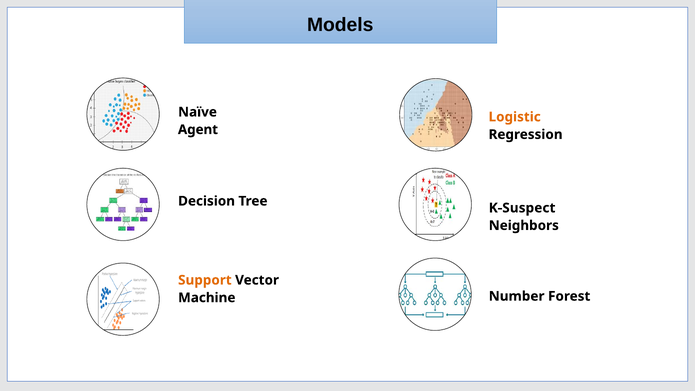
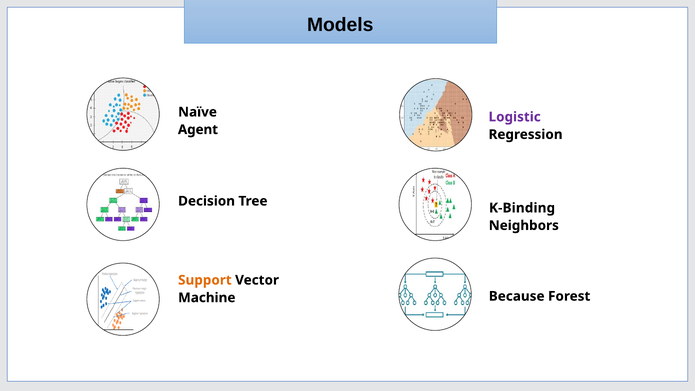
Logistic colour: orange -> purple (515, 117)
K-Suspect: K-Suspect -> K-Binding (522, 208)
Number: Number -> Because (517, 296)
